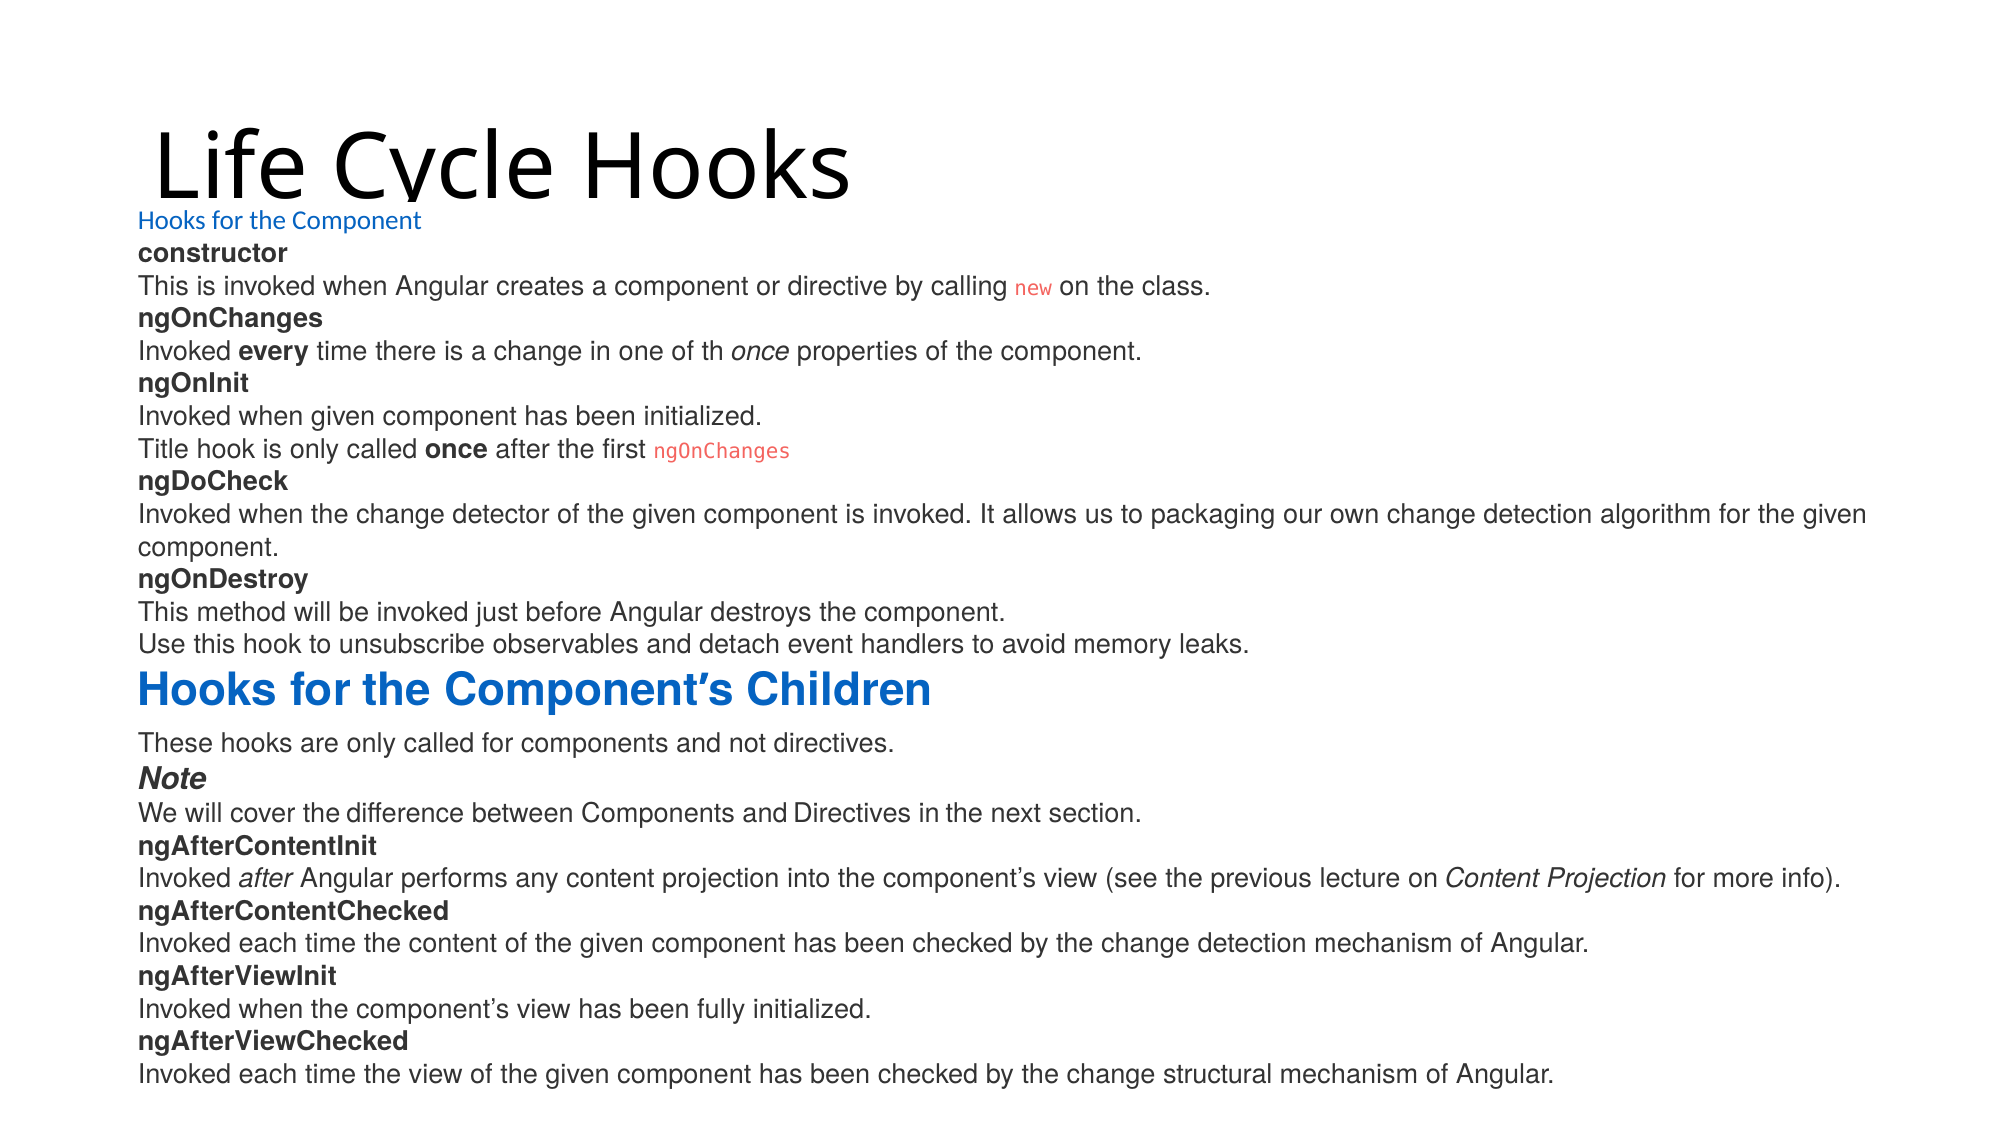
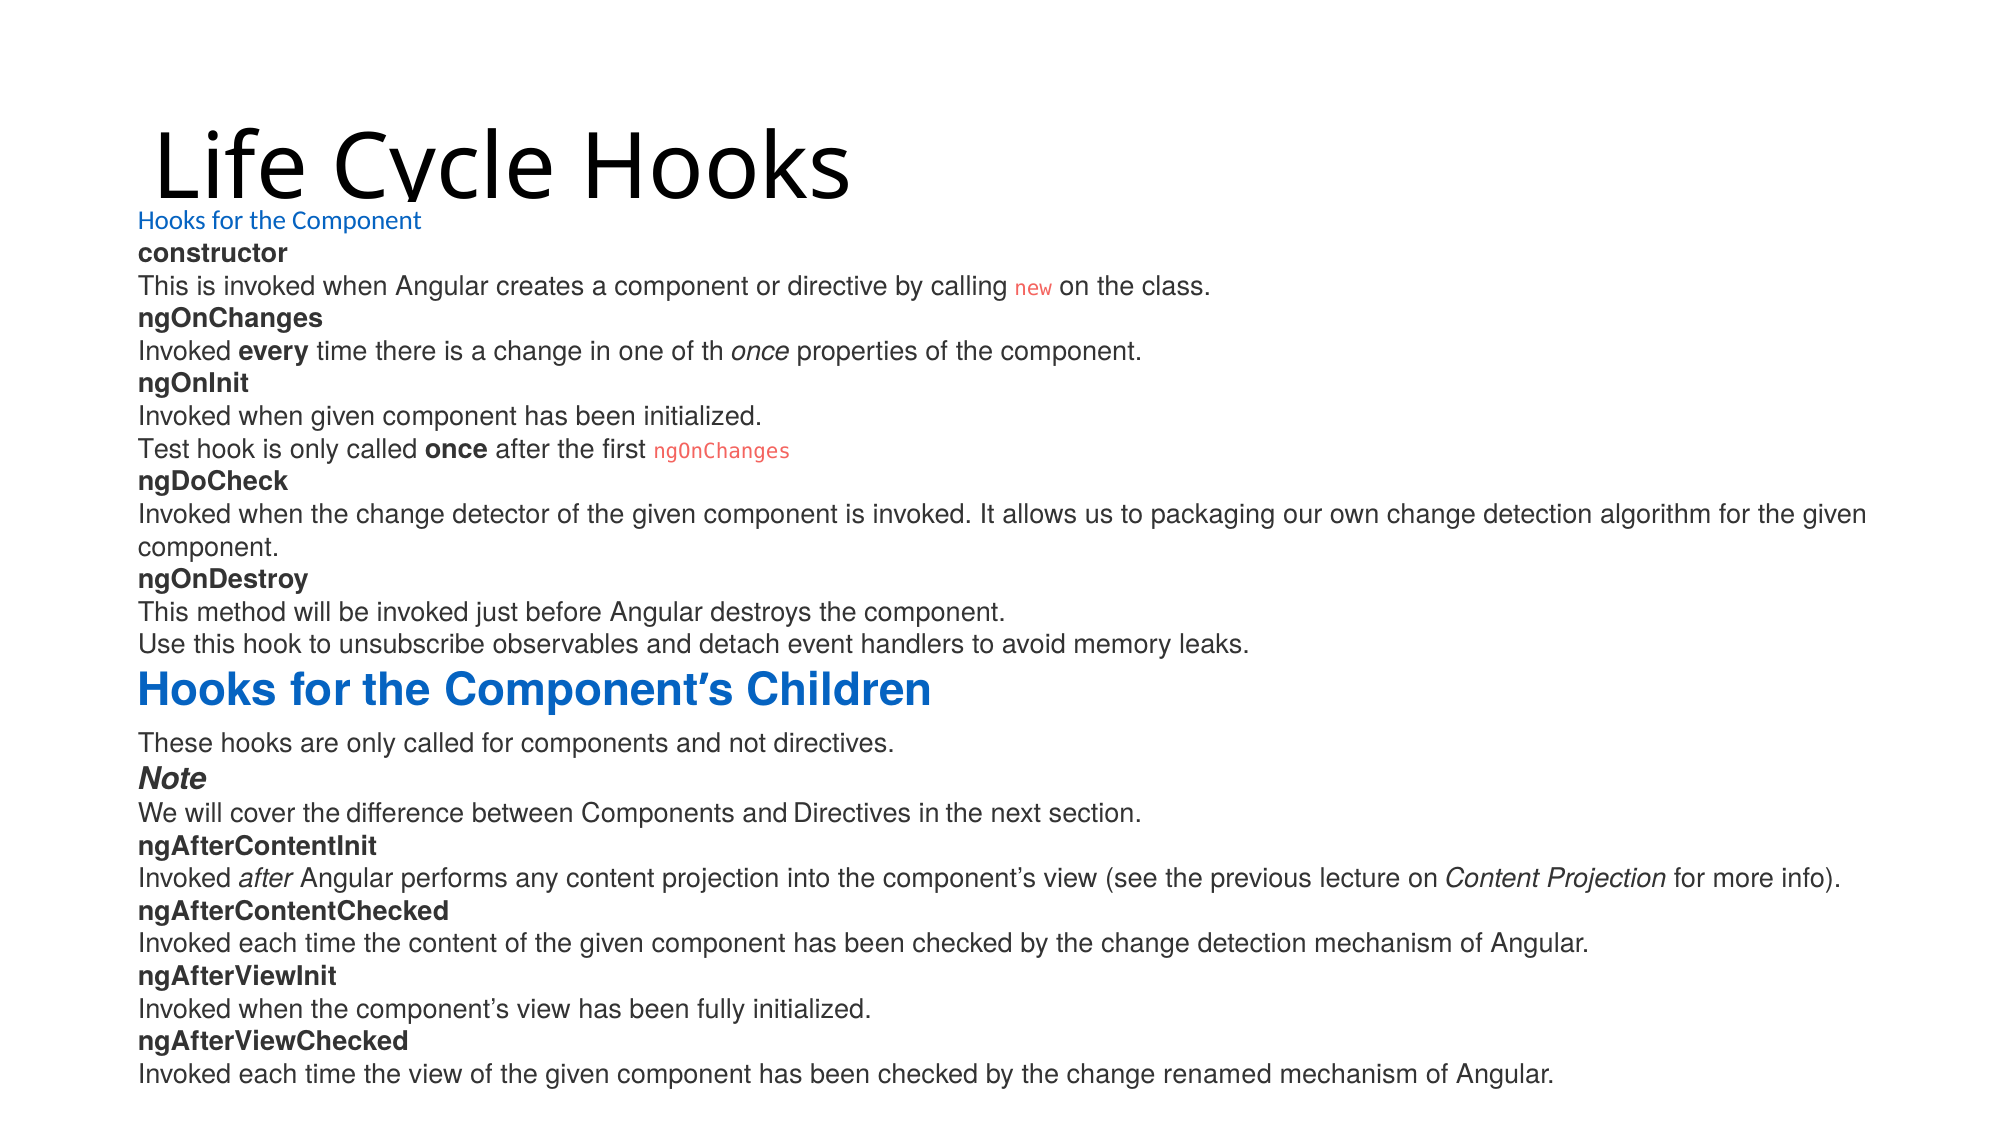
Title: Title -> Test (164, 449)
structural: structural -> renamed (1217, 1074)
